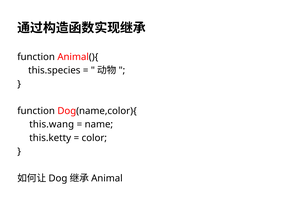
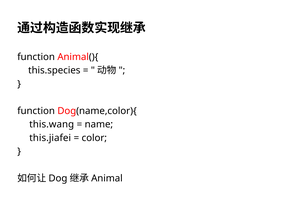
this.ketty: this.ketty -> this.jiafei (50, 138)
